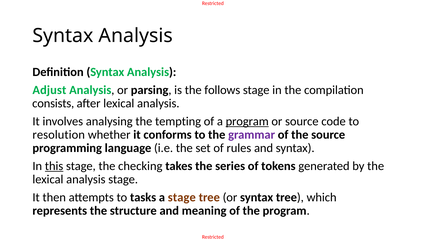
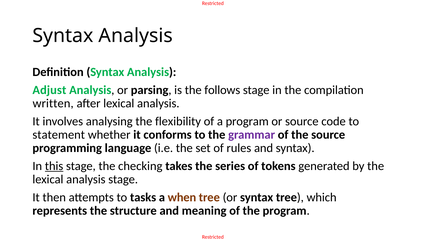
consists: consists -> written (53, 103)
tempting: tempting -> flexibility (178, 121)
program underline: present -> none (247, 121)
resolution: resolution -> statement (59, 134)
a stage: stage -> when (182, 197)
